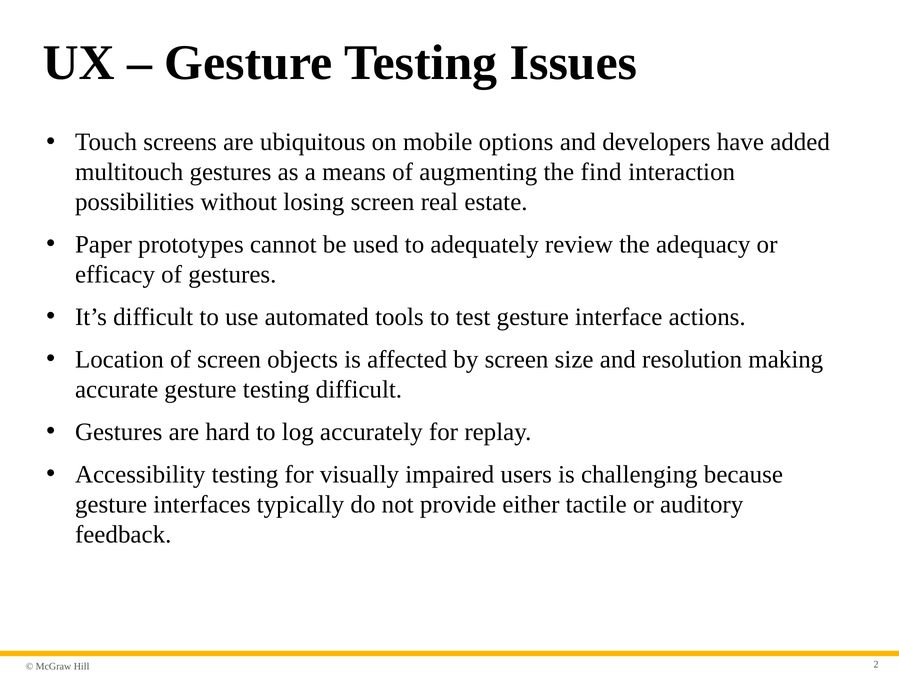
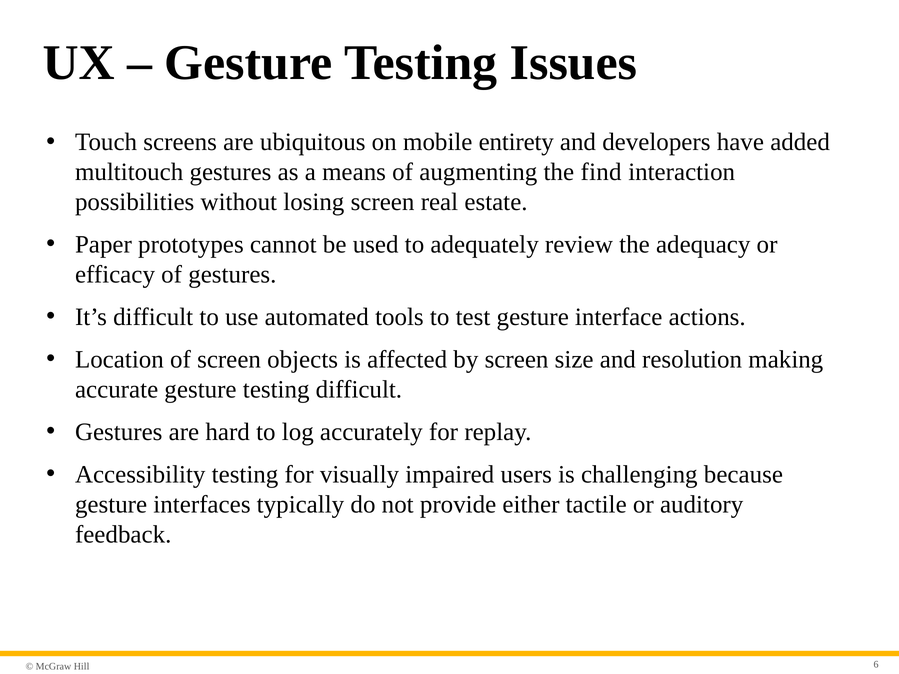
options: options -> entirety (516, 142)
2: 2 -> 6 (876, 665)
